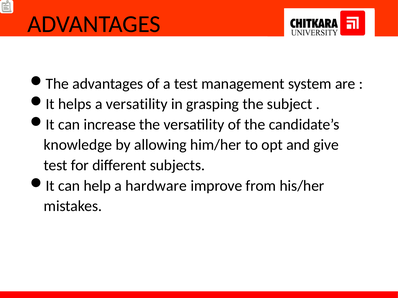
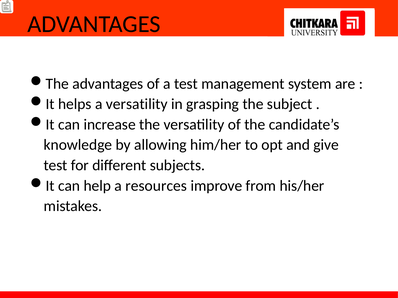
hardware: hardware -> resources (156, 186)
